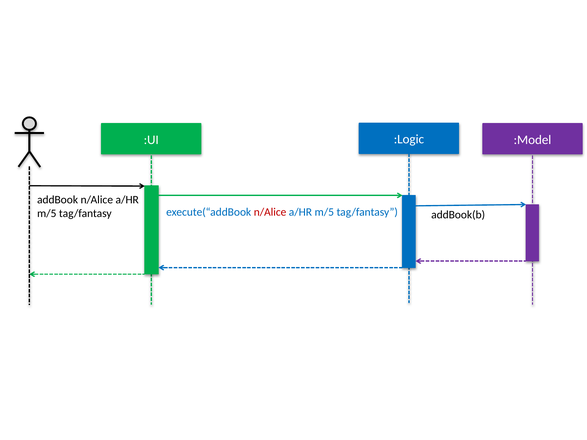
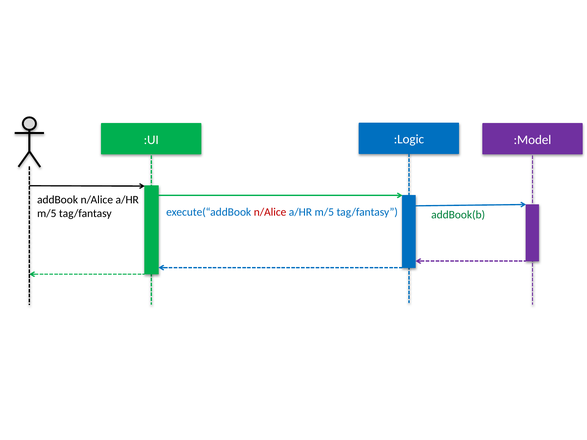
addBook(b colour: black -> green (458, 215)
